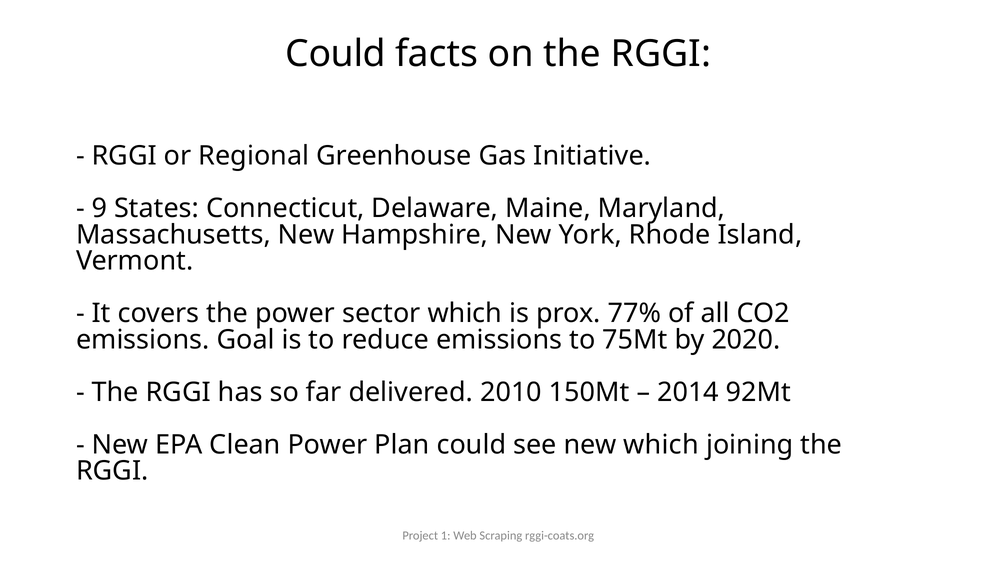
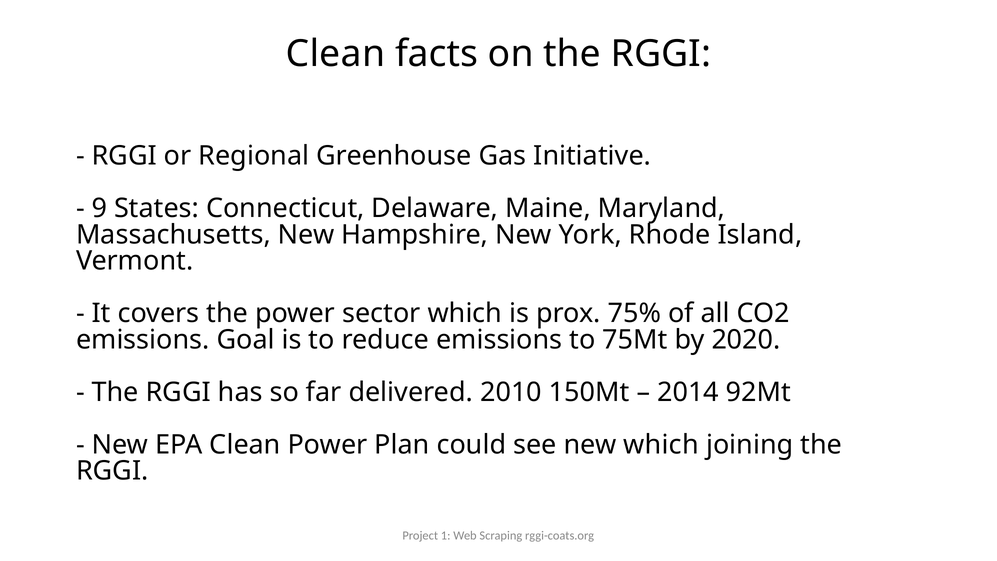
Could: Could -> Clean (335, 54)
77%: 77% -> 75% (634, 313)
